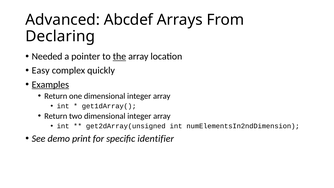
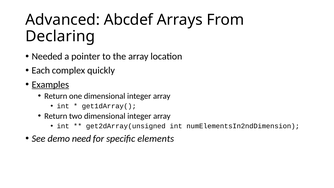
the underline: present -> none (119, 56)
Easy: Easy -> Each (41, 70)
print: print -> need (81, 138)
identifier: identifier -> elements (156, 138)
